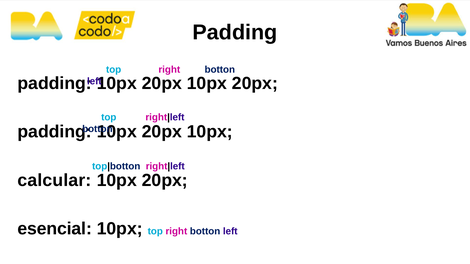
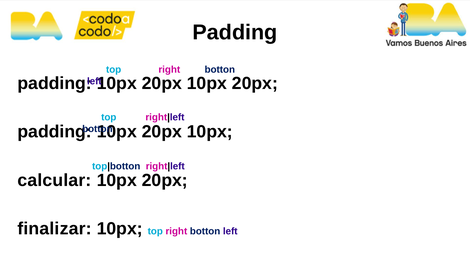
esencial: esencial -> finalizar (55, 229)
